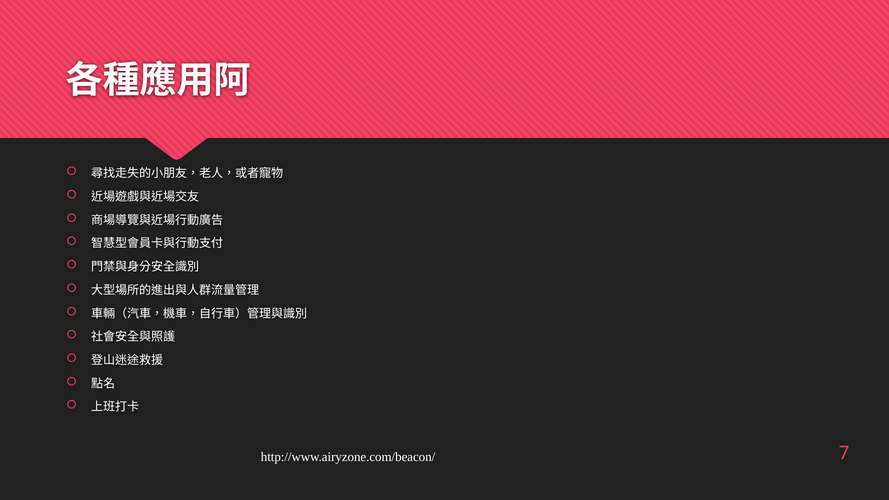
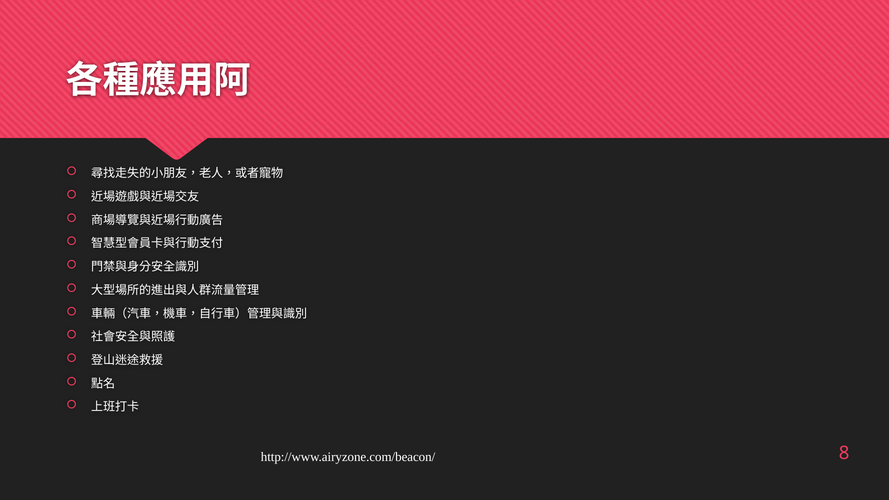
7: 7 -> 8 (844, 453)
